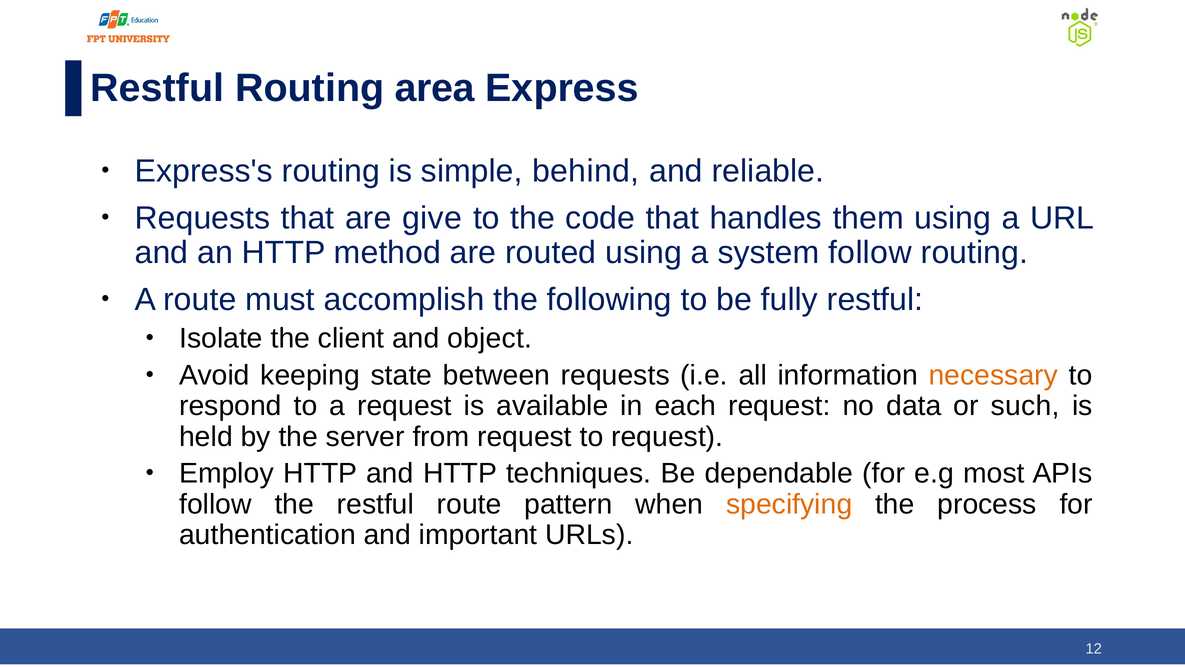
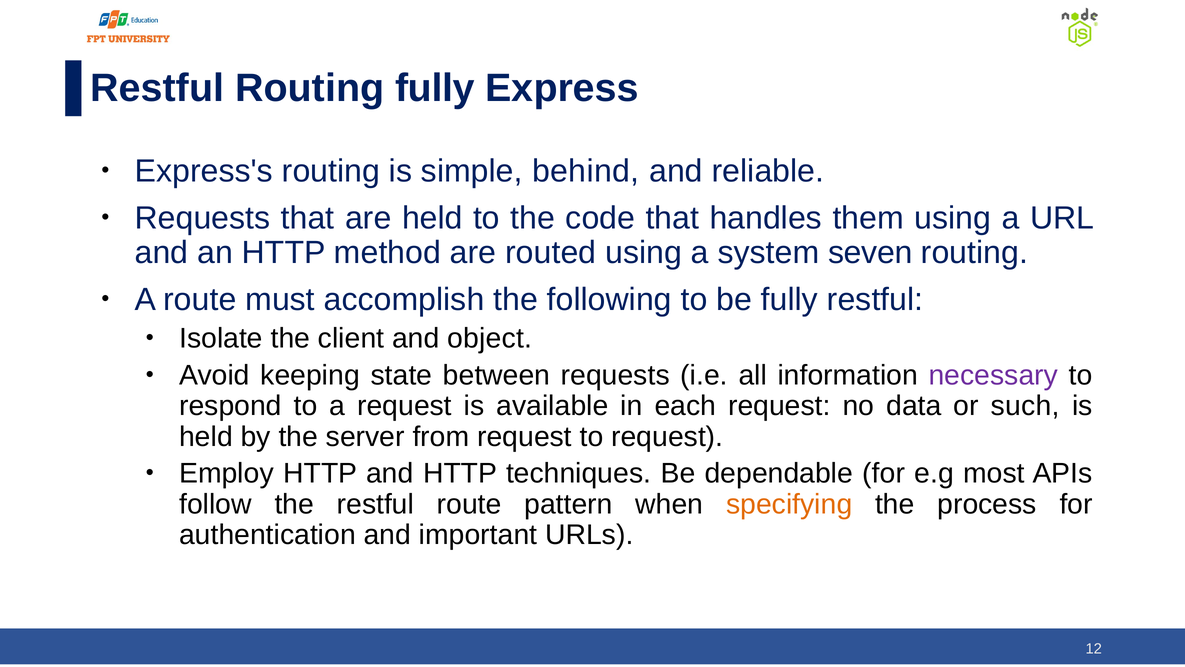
Routing area: area -> fully (435, 88)
are give: give -> held (432, 218)
system follow: follow -> seven (870, 252)
necessary colour: orange -> purple (993, 375)
